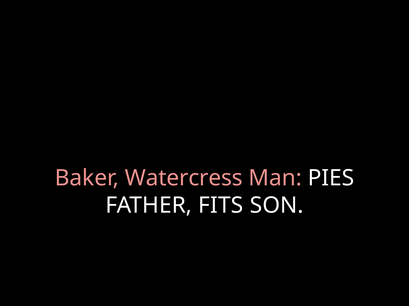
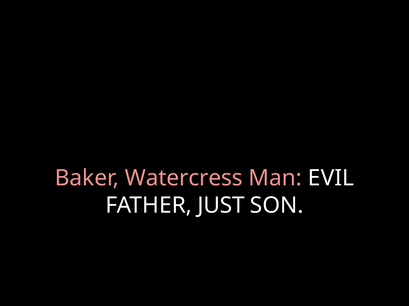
PIES: PIES -> EVIL (331, 178)
FITS: FITS -> JUST (221, 206)
